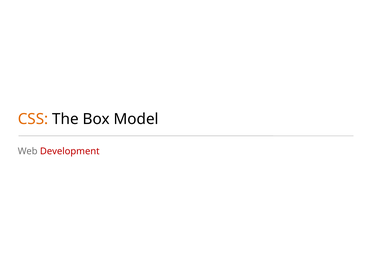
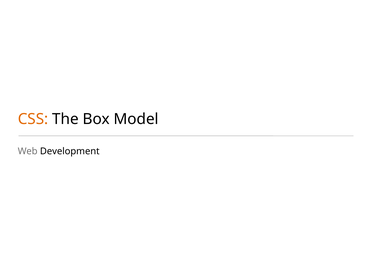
Development colour: red -> black (70, 151)
